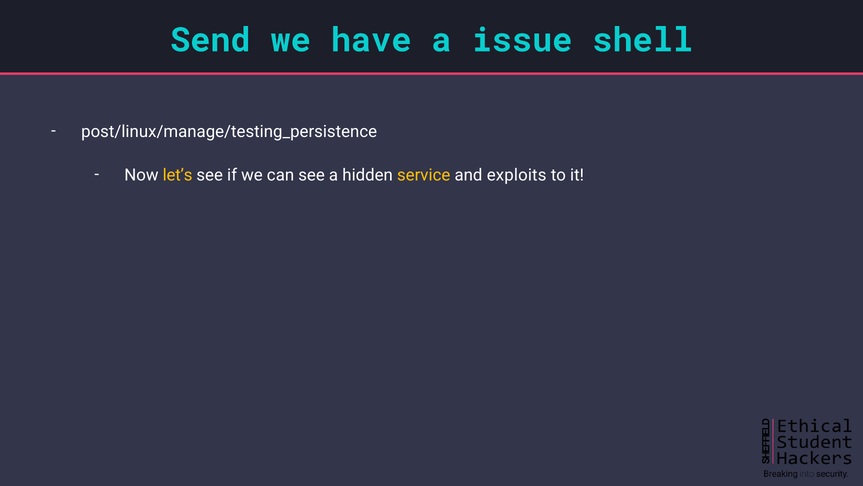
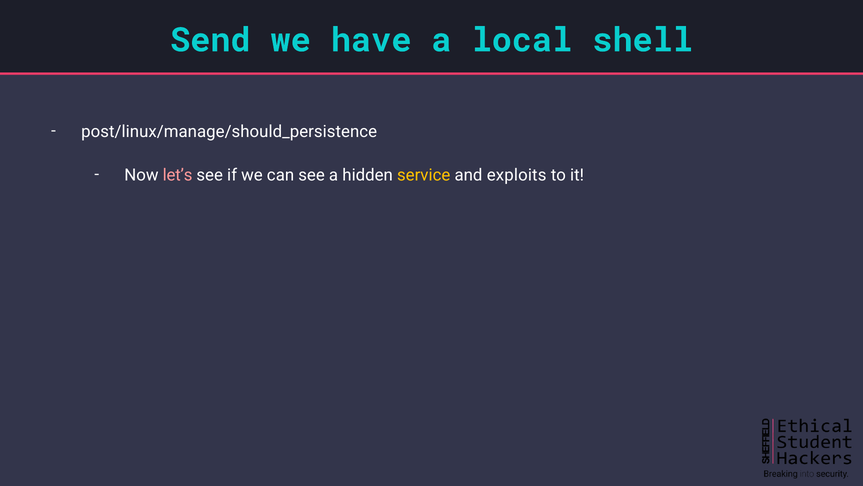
issue: issue -> local (522, 40)
post/linux/manage/testing_persistence: post/linux/manage/testing_persistence -> post/linux/manage/should_persistence (229, 132)
let’s colour: yellow -> pink (178, 175)
